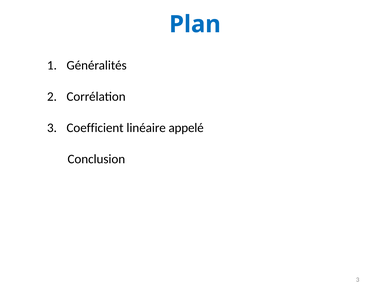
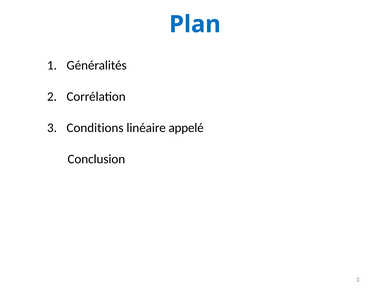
Coefficient: Coefficient -> Conditions (95, 128)
